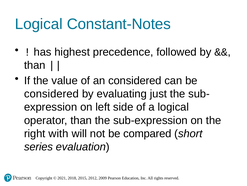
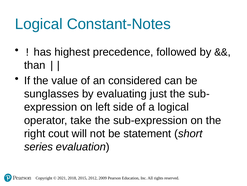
considered: considered -> sunglasses (52, 94)
operator than: than -> take (81, 120)
with: with -> cout (59, 133)
compared: compared -> statement (147, 133)
